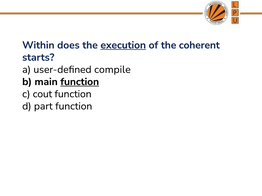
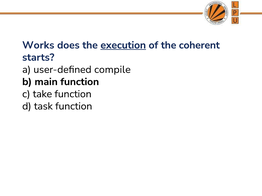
Within: Within -> Works (38, 45)
function underline: present -> none (80, 82)
cout: cout -> take (42, 94)
part: part -> task (43, 106)
